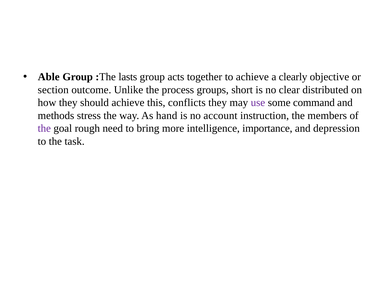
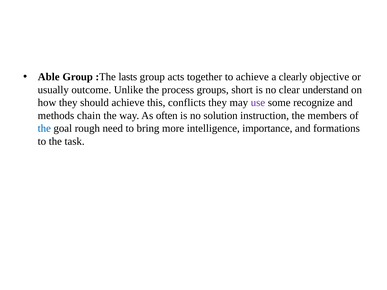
section: section -> usually (53, 90)
distributed: distributed -> understand (326, 90)
command: command -> recognize (314, 103)
stress: stress -> chain (89, 116)
hand: hand -> often (167, 116)
account: account -> solution (221, 116)
the colour: purple -> blue (44, 129)
depression: depression -> formations (337, 129)
